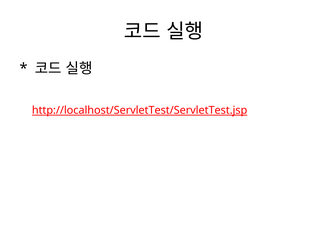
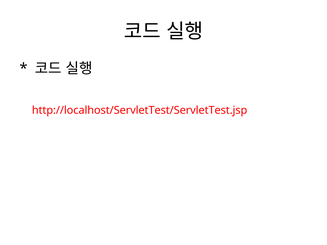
http://localhost/ServletTest/ServletTest.jsp underline: present -> none (140, 111)
